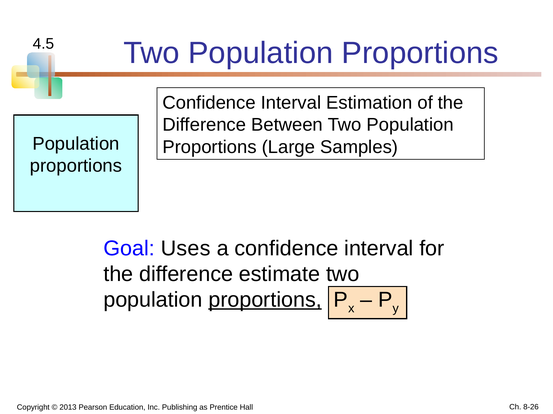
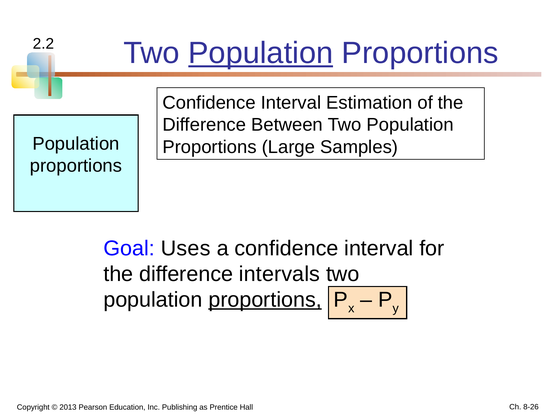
4.5: 4.5 -> 2.2 (43, 44)
Population underline: none -> present (261, 53)
estimate: estimate -> intervals (279, 275)
